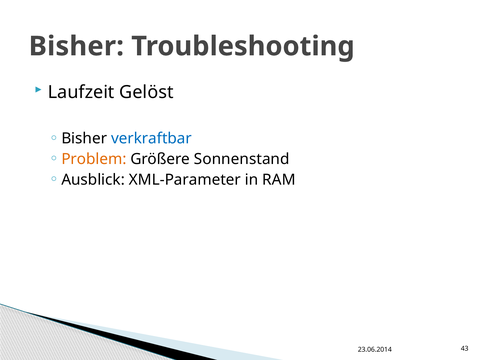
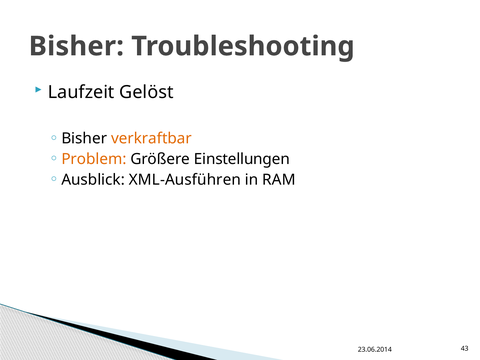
verkraftbar colour: blue -> orange (151, 138)
Sonnenstand: Sonnenstand -> Einstellungen (242, 159)
XML-Parameter: XML-Parameter -> XML-Ausführen (185, 180)
